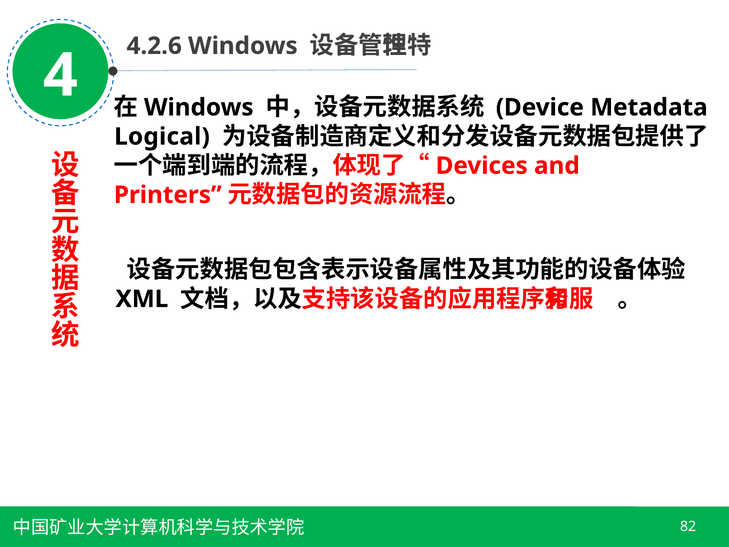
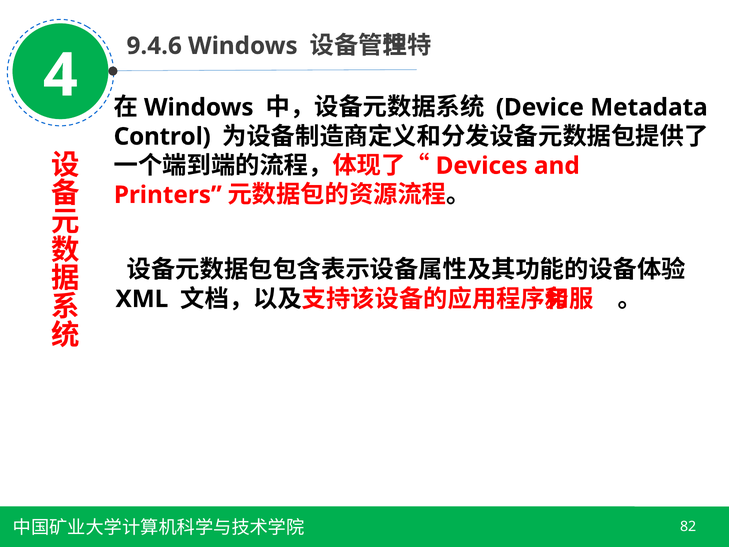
4.2.6: 4.2.6 -> 9.4.6 (154, 46)
Logical: Logical -> Control (162, 137)
